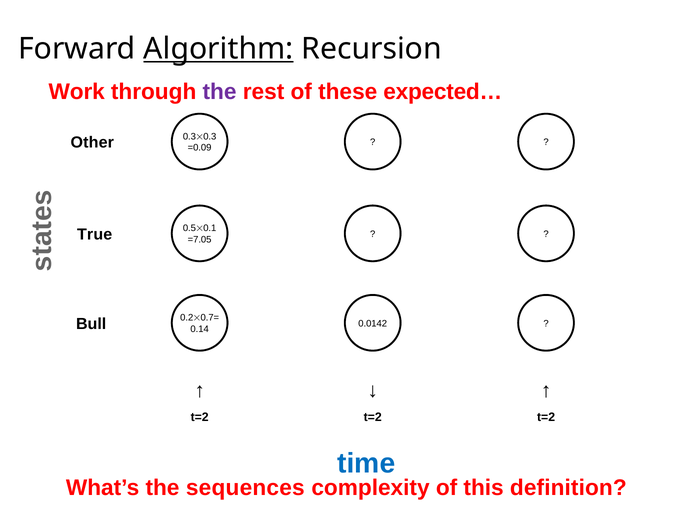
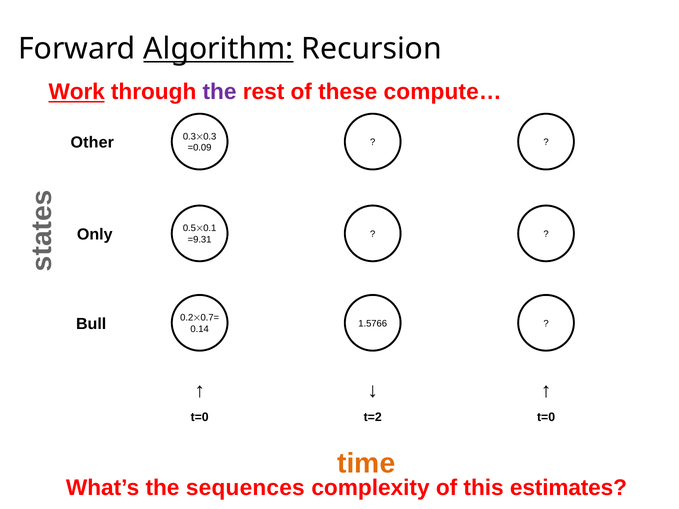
Work underline: none -> present (77, 92)
expected…: expected… -> compute… (443, 92)
True: True -> Only (95, 235)
=7.05: =7.05 -> =9.31 (200, 240)
0.0142: 0.0142 -> 1.5766 (373, 324)
t=2: t=2 -> t=0 (200, 417)
t=2: t=2 -> t=0 (546, 417)
time colour: blue -> orange (366, 464)
definition: definition -> estimates (568, 488)
